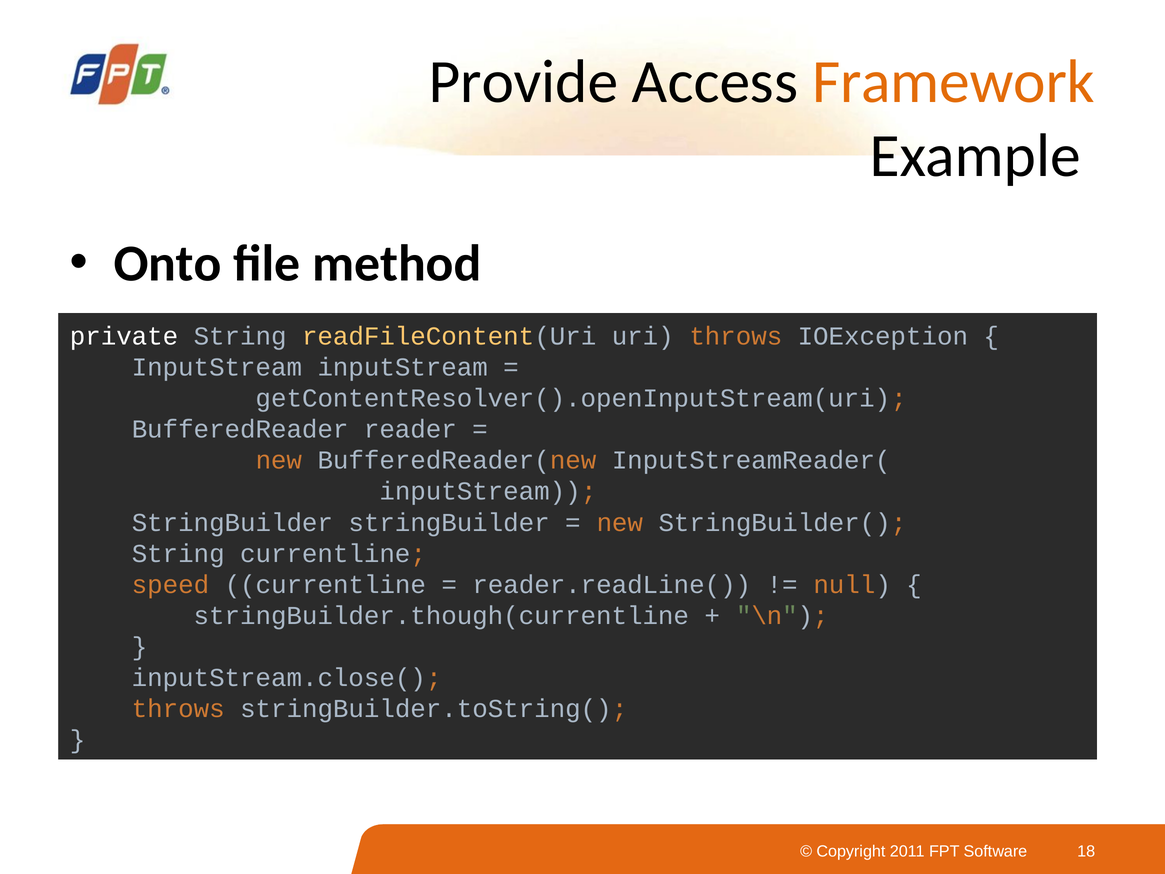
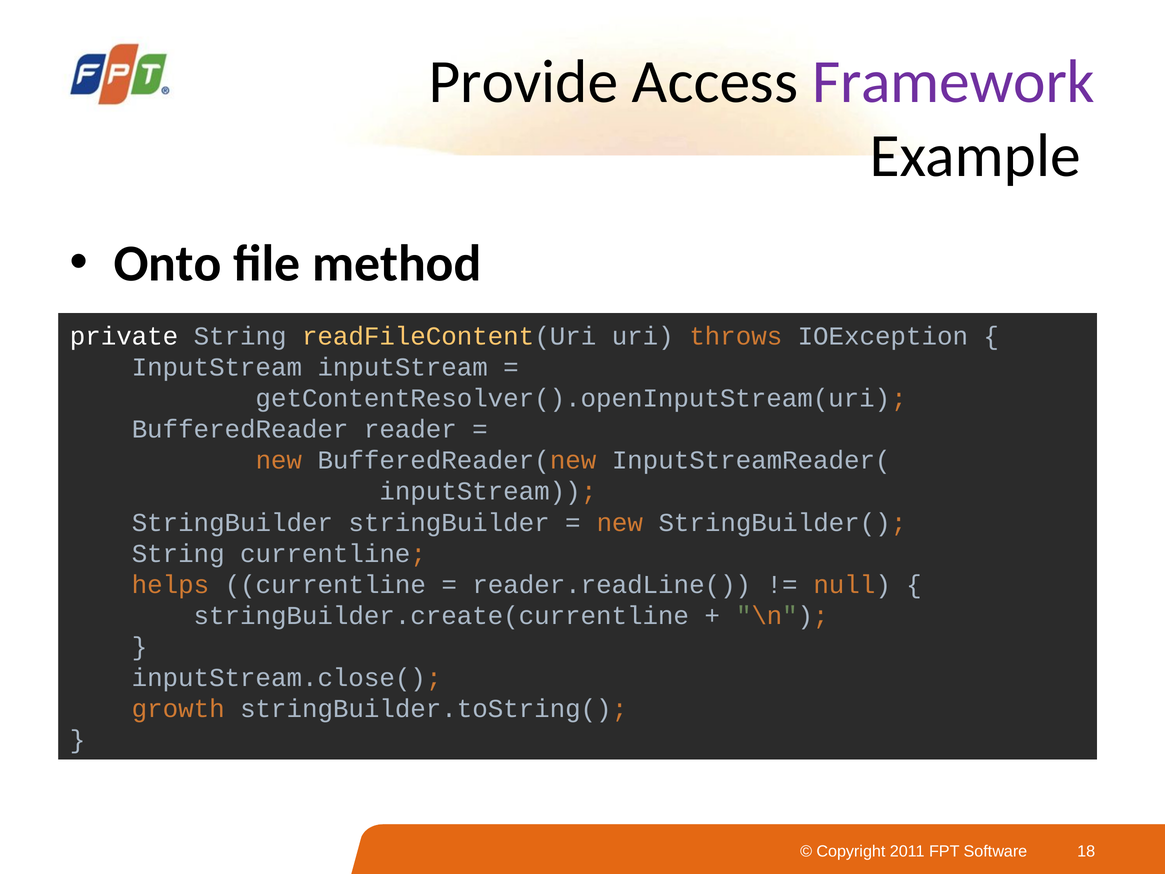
Framework colour: orange -> purple (953, 82)
speed: speed -> helps (170, 584)
stringBuilder.though(currentline: stringBuilder.though(currentline -> stringBuilder.create(currentline (441, 616)
throws: throws -> growth (178, 709)
